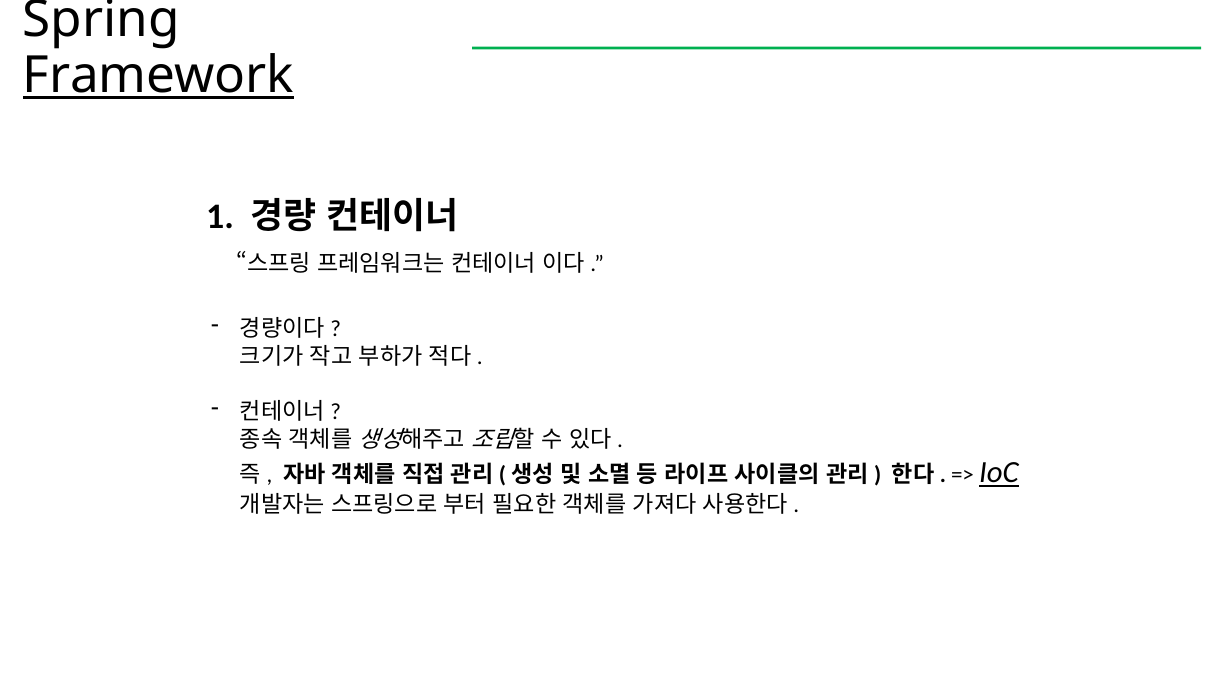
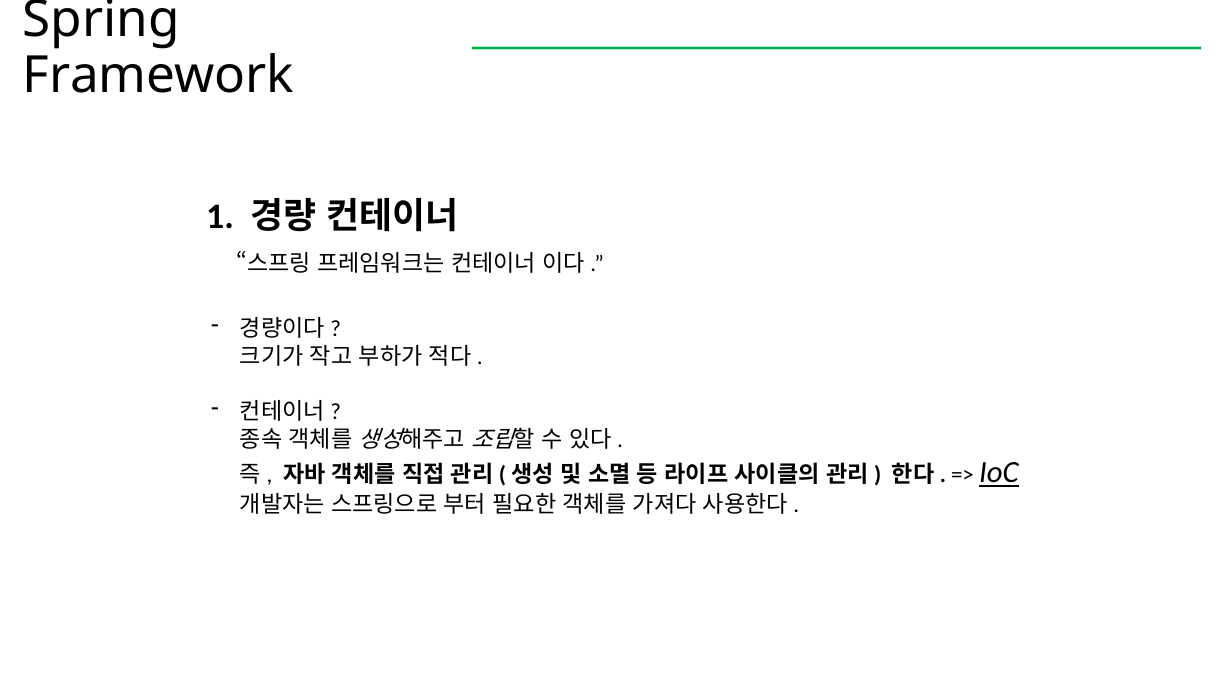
Framework underline: present -> none (158, 75)
